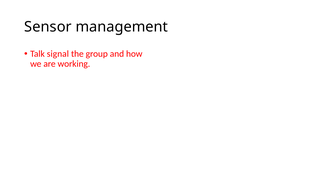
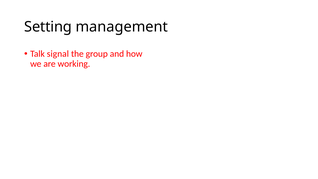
Sensor: Sensor -> Setting (48, 27)
